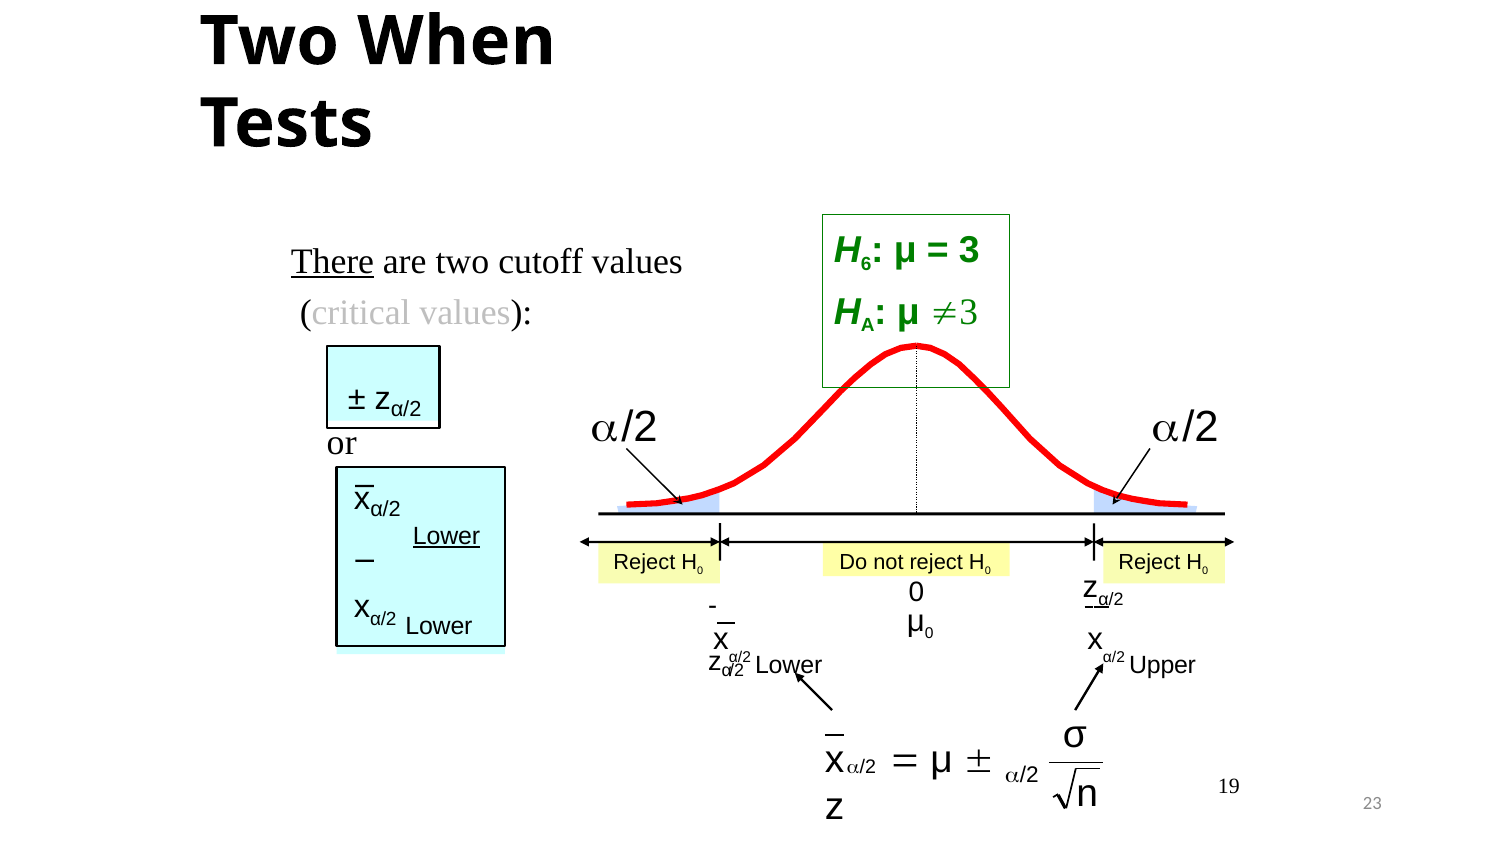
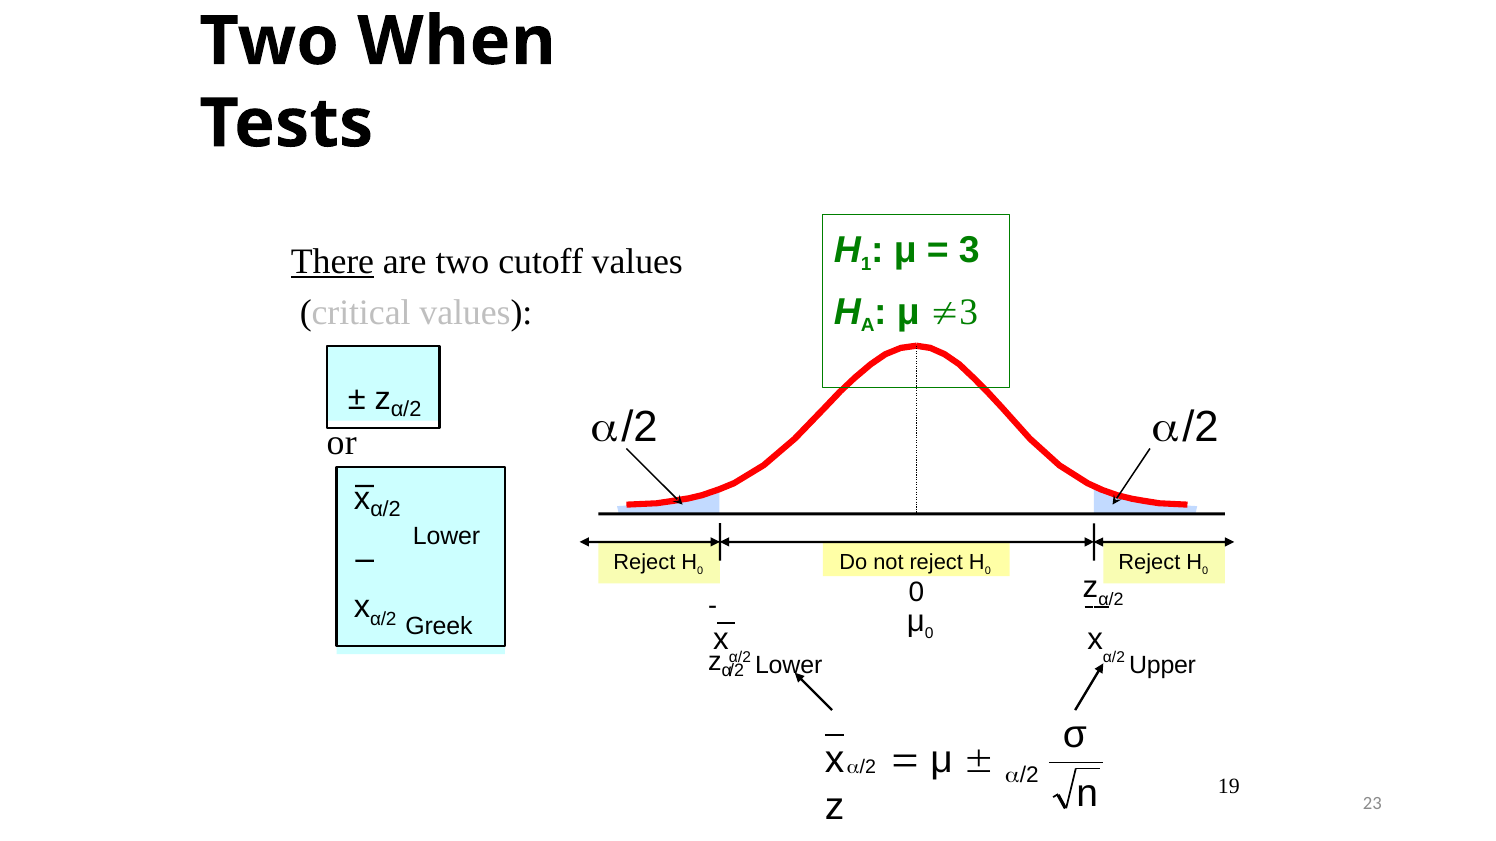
6: 6 -> 1 (866, 264)
Lower underline: present -> none (447, 537)
Lower: Lower -> Greek (439, 627)
